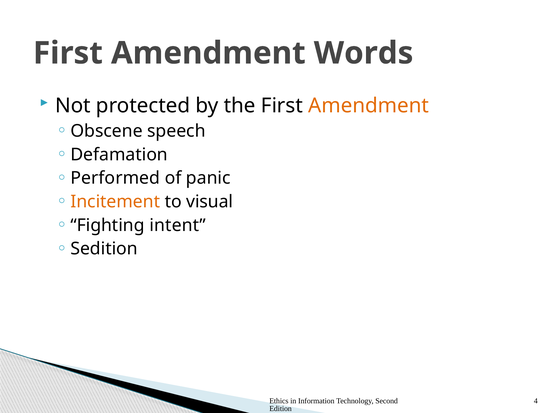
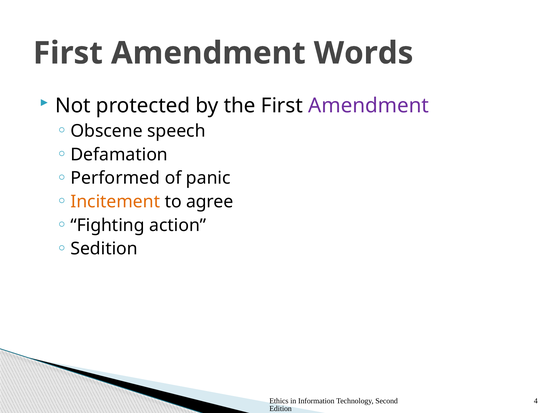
Amendment colour: orange -> purple (369, 106)
visual: visual -> agree (210, 202)
intent: intent -> action (178, 225)
